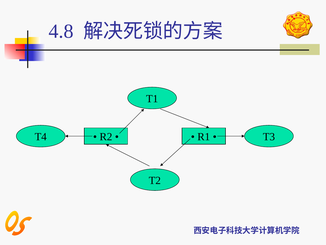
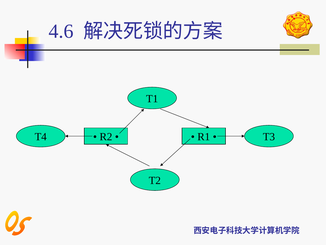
4.8: 4.8 -> 4.6 (61, 31)
